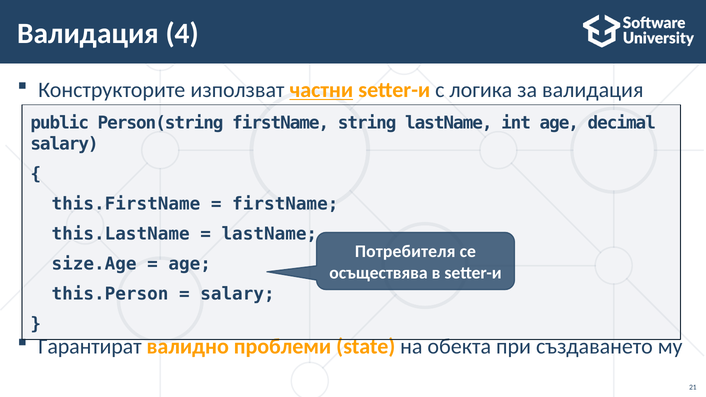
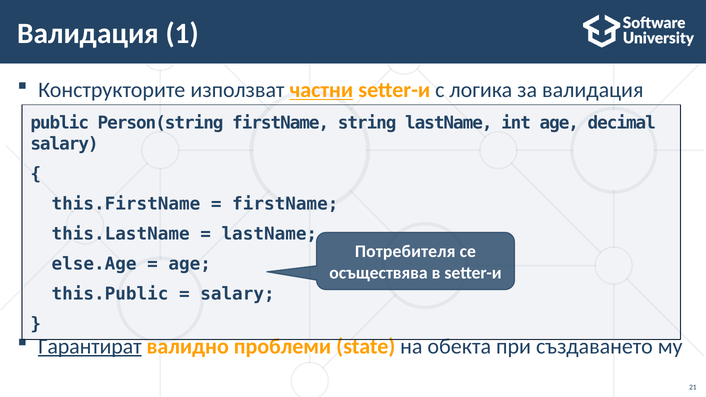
4: 4 -> 1 (182, 33)
size.Age: size.Age -> else.Age (94, 264)
this.Person: this.Person -> this.Public (110, 294)
Гарантират underline: none -> present (90, 346)
